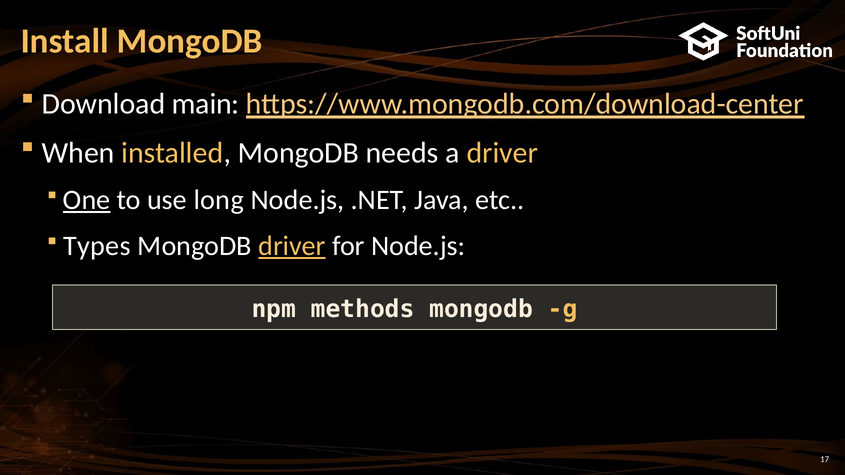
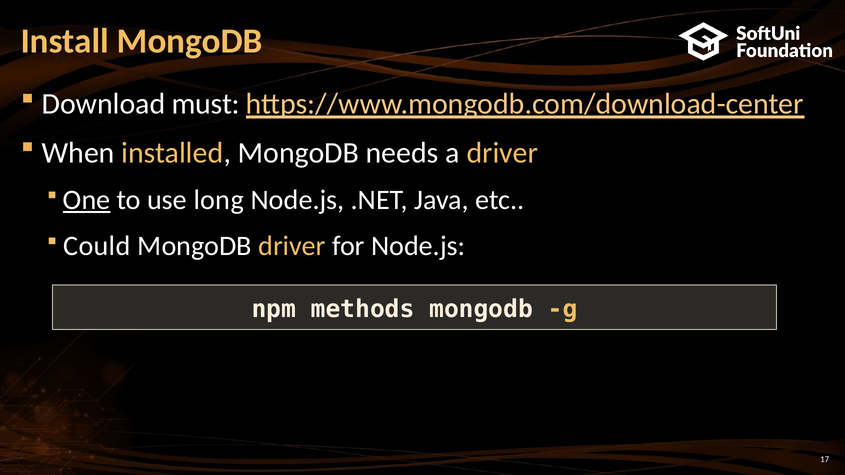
main: main -> must (206, 104)
Types: Types -> Could (97, 246)
driver underline: present -> none (292, 246)
